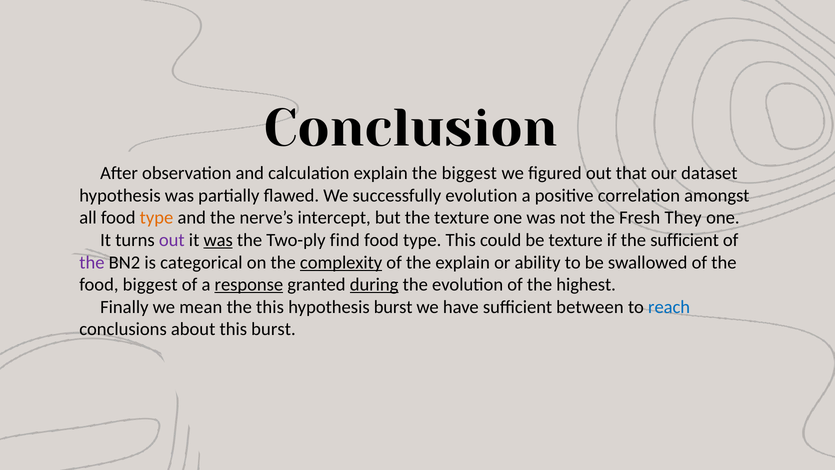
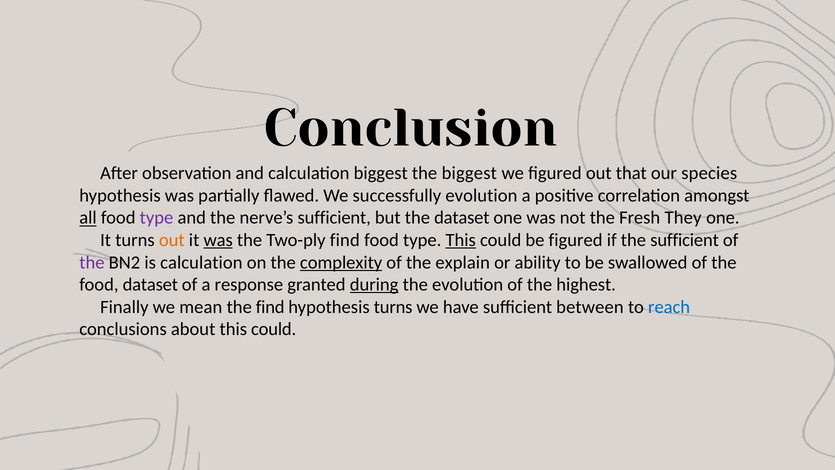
calculation explain: explain -> biggest (381, 173)
dataset: dataset -> species (709, 173)
all underline: none -> present (88, 218)
type colour: orange -> purple (157, 218)
nerve’s intercept: intercept -> sufficient (334, 218)
the texture: texture -> dataset (462, 218)
out colour: purple -> orange (172, 240)
This underline: none -> present (461, 240)
be texture: texture -> figured (576, 240)
is categorical: categorical -> calculation (201, 262)
food biggest: biggest -> dataset (150, 285)
response underline: present -> none (249, 285)
the this: this -> find (270, 307)
hypothesis burst: burst -> turns (393, 307)
about this burst: burst -> could (274, 329)
